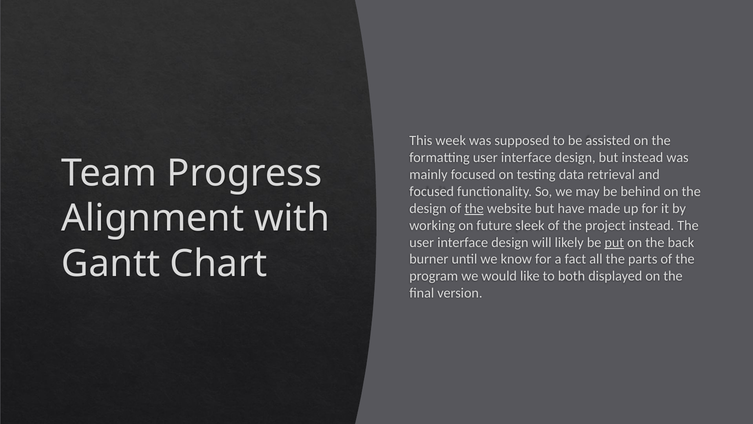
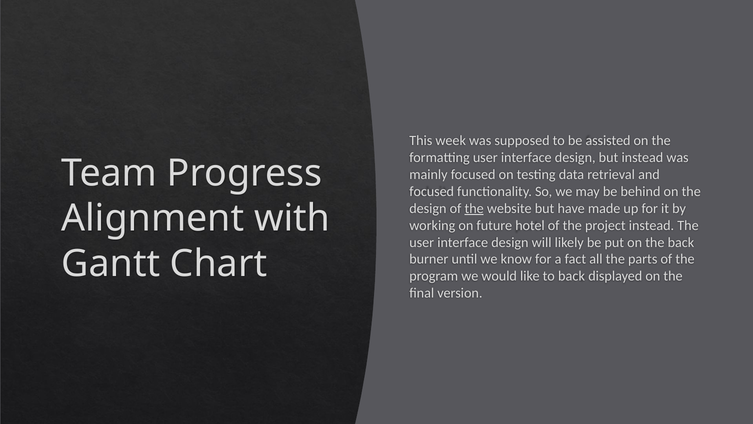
sleek: sleek -> hotel (530, 225)
put underline: present -> none (614, 242)
to both: both -> back (571, 276)
